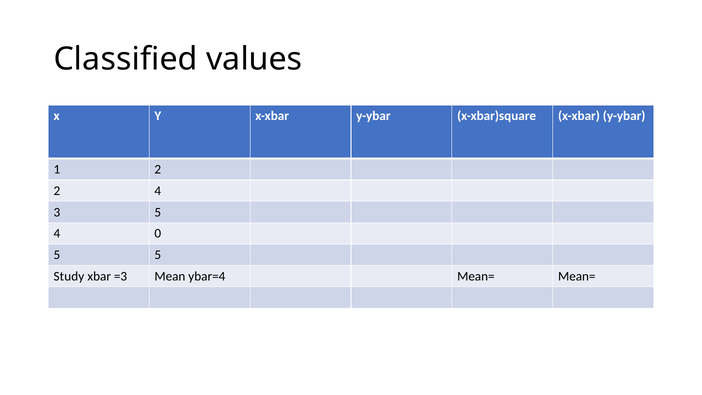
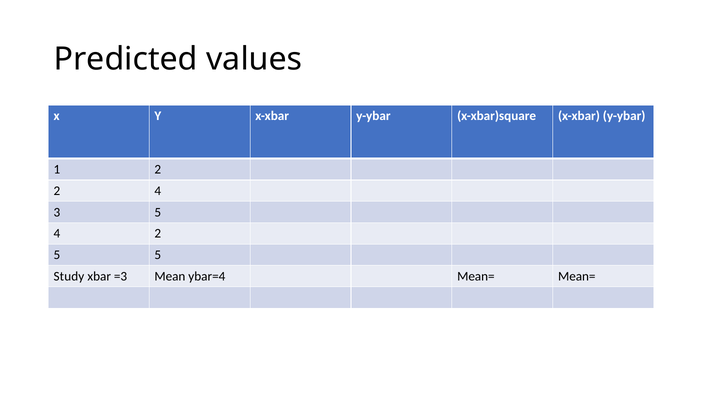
Classified: Classified -> Predicted (126, 59)
4 0: 0 -> 2 (158, 233)
